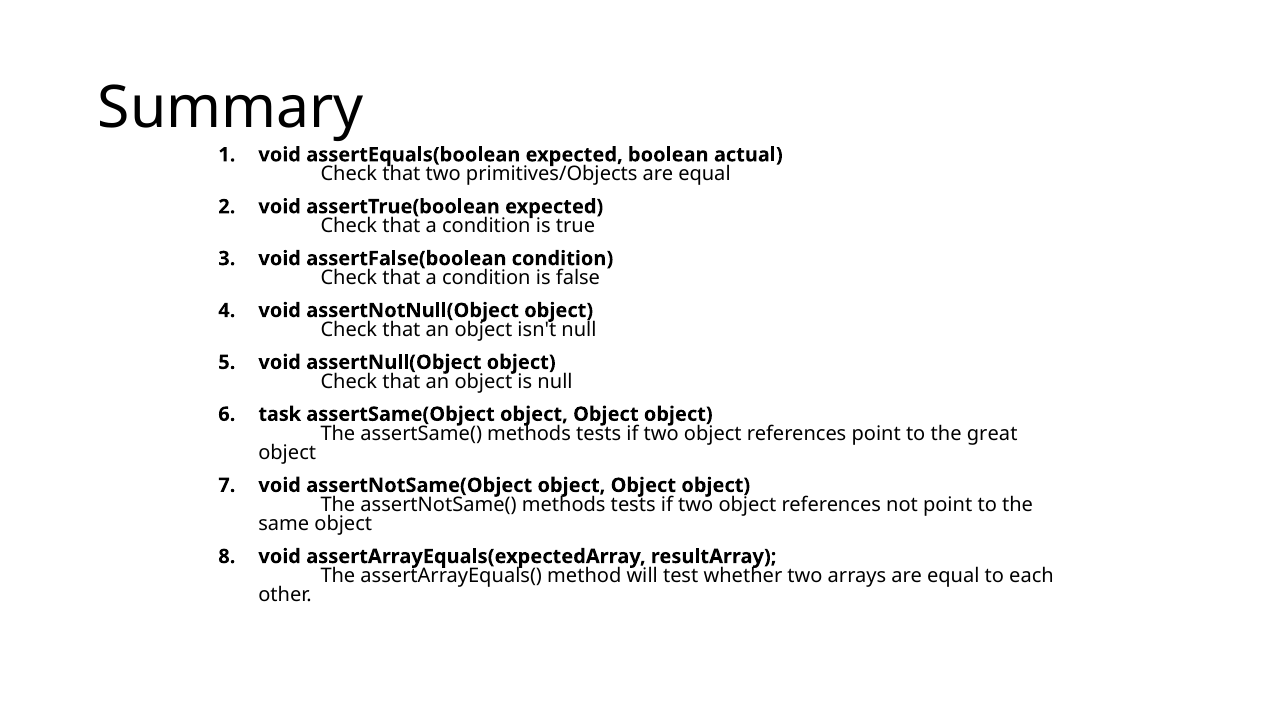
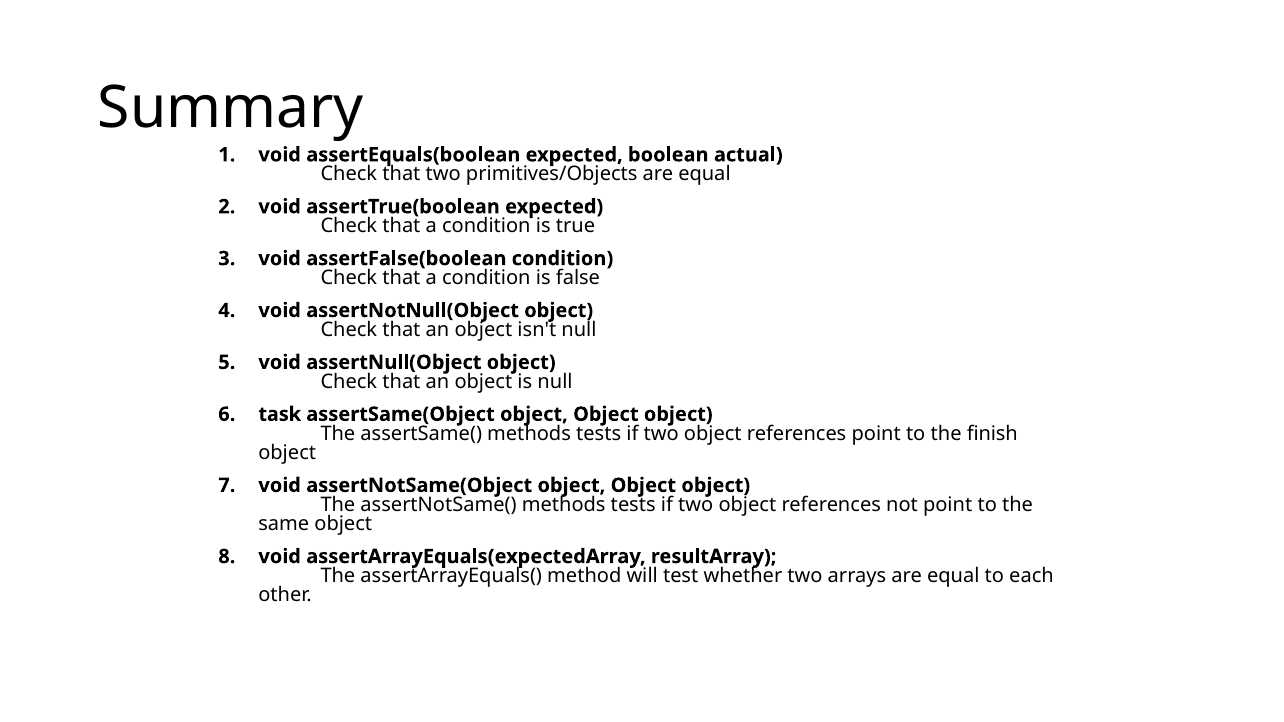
great: great -> finish (992, 434)
